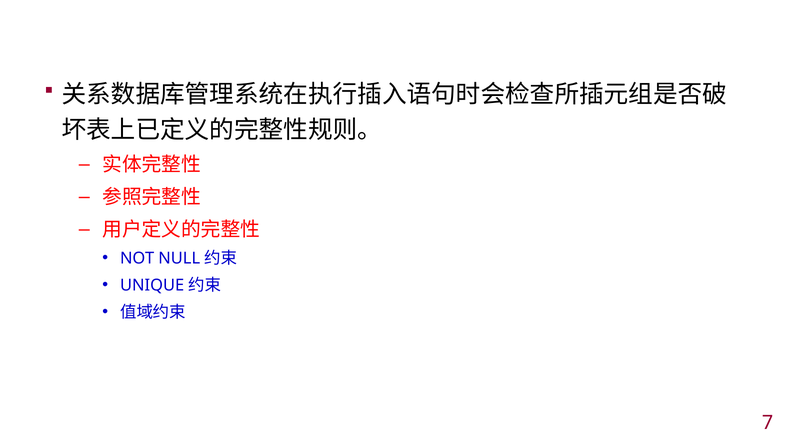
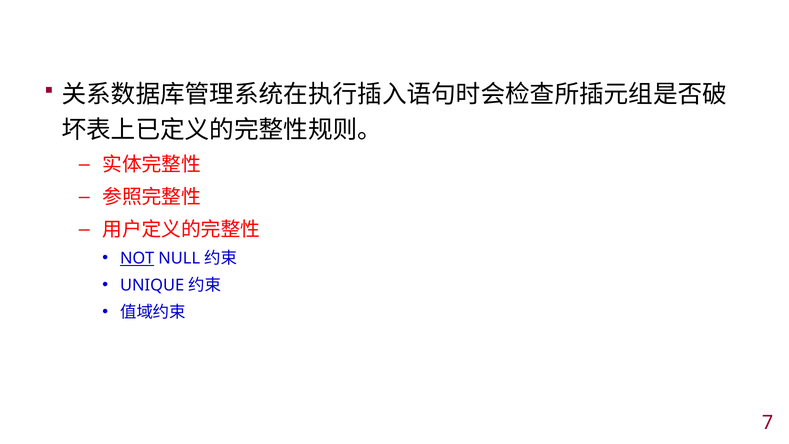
NOT underline: none -> present (137, 258)
